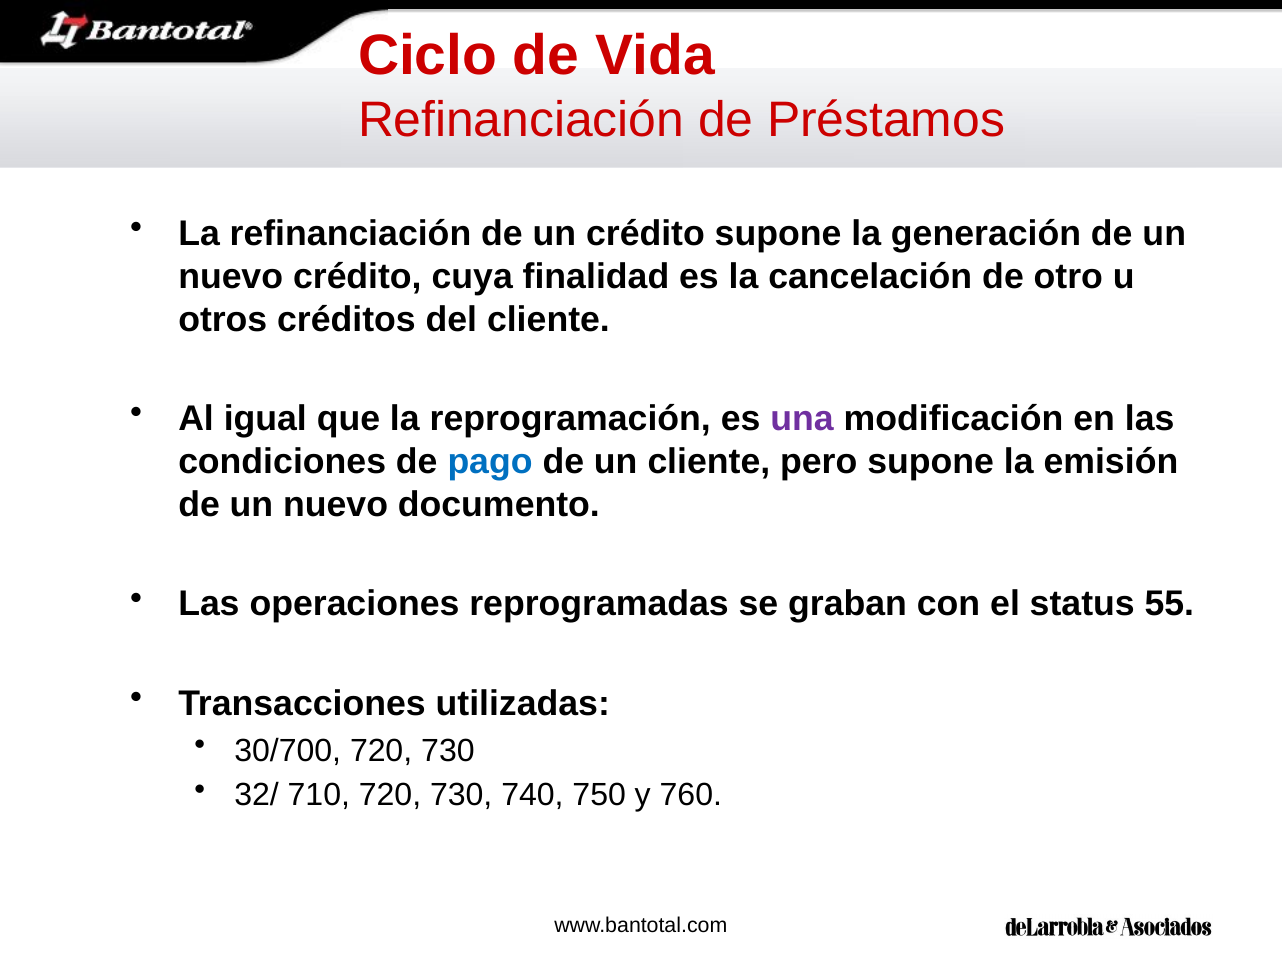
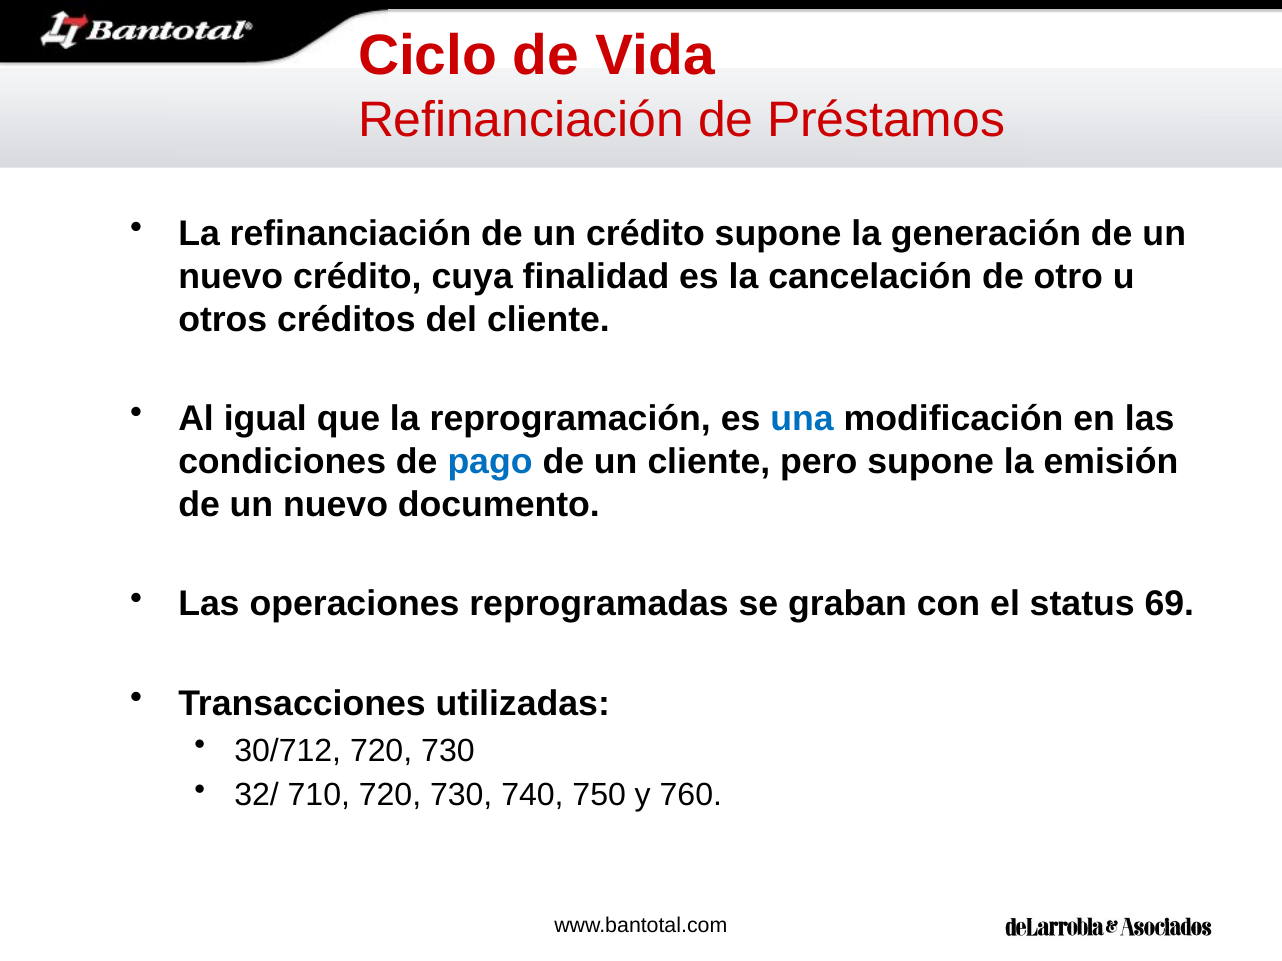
una colour: purple -> blue (802, 419)
55: 55 -> 69 (1169, 604)
30/700: 30/700 -> 30/712 (288, 751)
